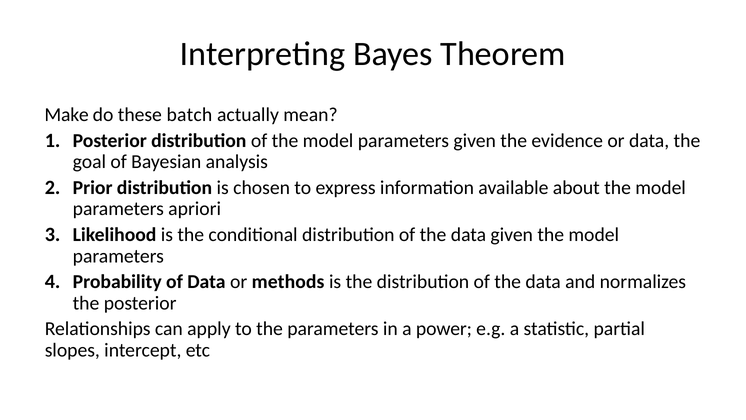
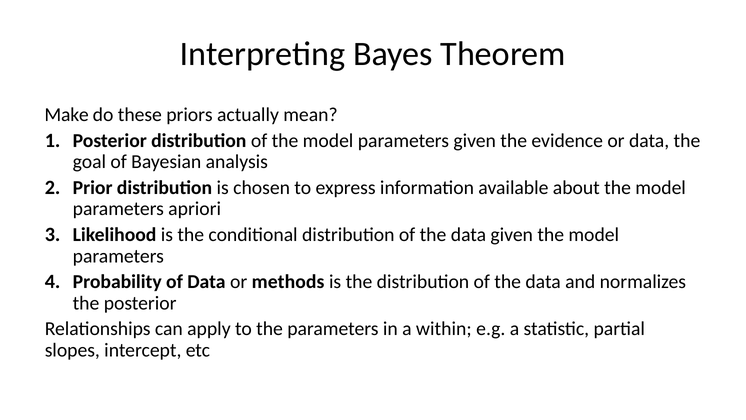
batch: batch -> priors (190, 115)
power: power -> within (444, 329)
